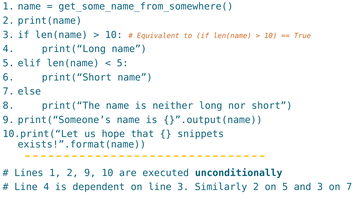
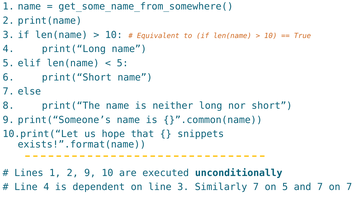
}”.output(name: }”.output(name -> }”.common(name (213, 120)
Similarly 2: 2 -> 7 (256, 187)
and 3: 3 -> 7 (320, 187)
